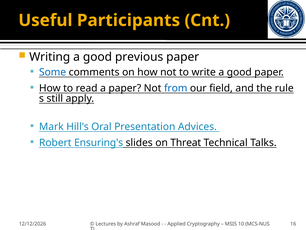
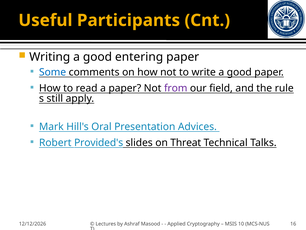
previous: previous -> entering (139, 57)
from colour: blue -> purple (176, 88)
Ensuring's: Ensuring's -> Provided's (99, 142)
